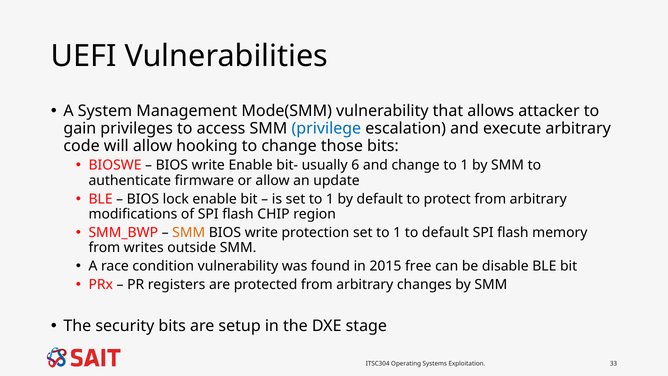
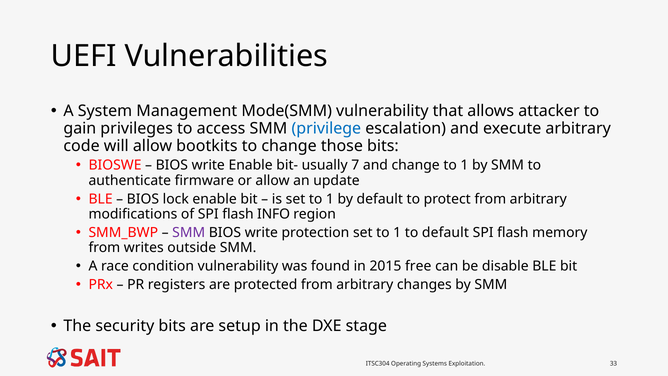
hooking: hooking -> bootkits (207, 146)
6: 6 -> 7 (355, 165)
CHIP: CHIP -> INFO (274, 214)
SMM colour: orange -> purple (189, 232)
